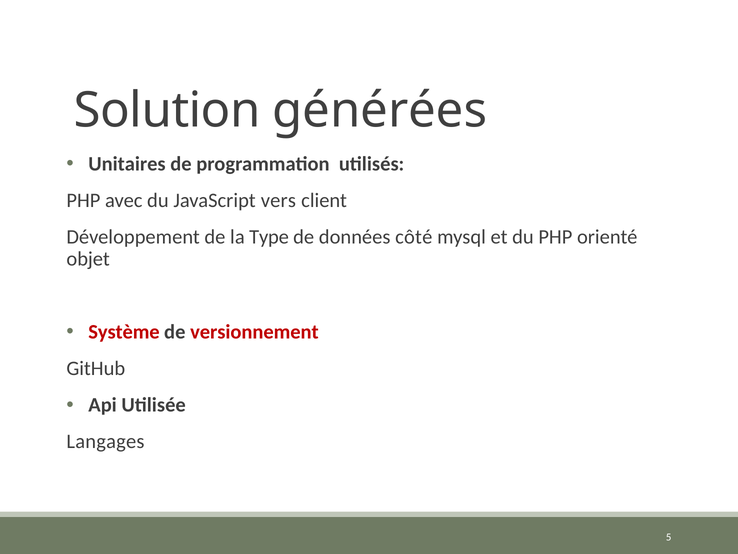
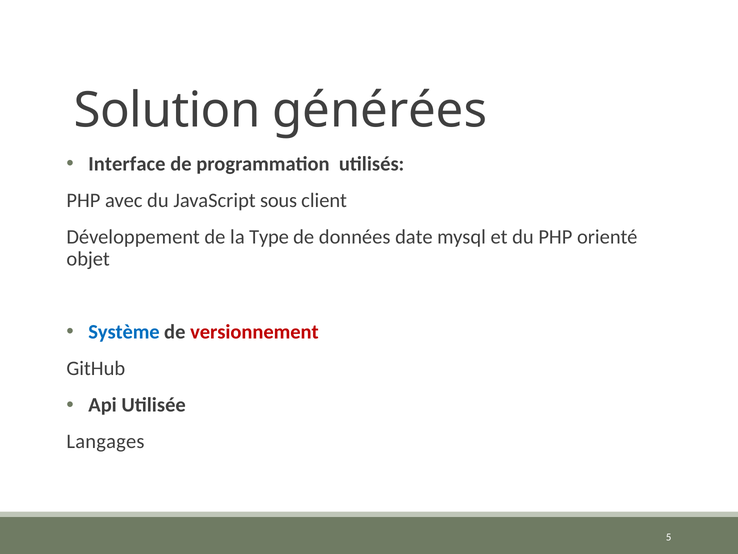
Unitaires: Unitaires -> Interface (127, 164)
vers: vers -> sous (279, 200)
côté: côté -> date (414, 237)
Système colour: red -> blue (124, 332)
